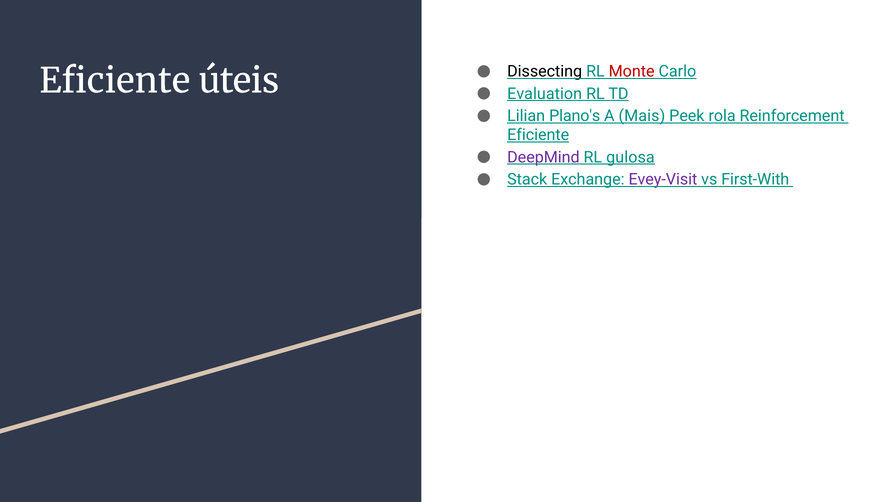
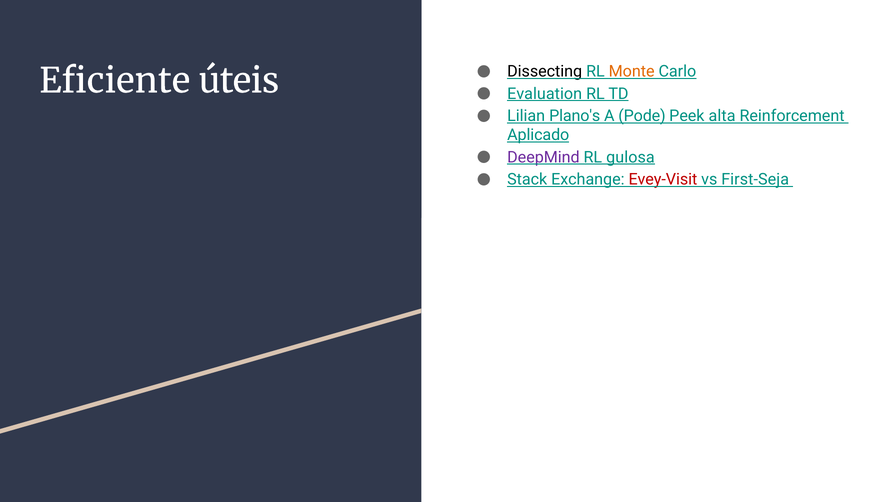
Monte colour: red -> orange (632, 72)
Mais: Mais -> Pode (642, 116)
rola: rola -> alta (722, 116)
Eficiente: Eficiente -> Aplicado (538, 135)
Evey-Visit colour: purple -> red (663, 180)
First-With: First-With -> First-Seja (755, 180)
